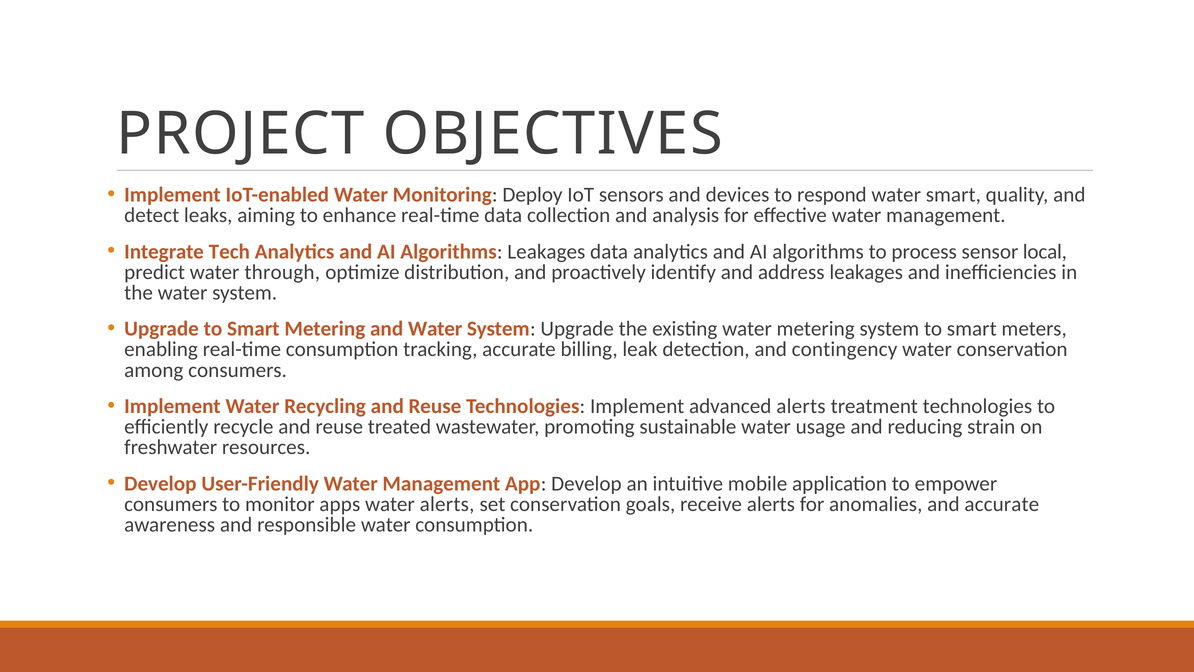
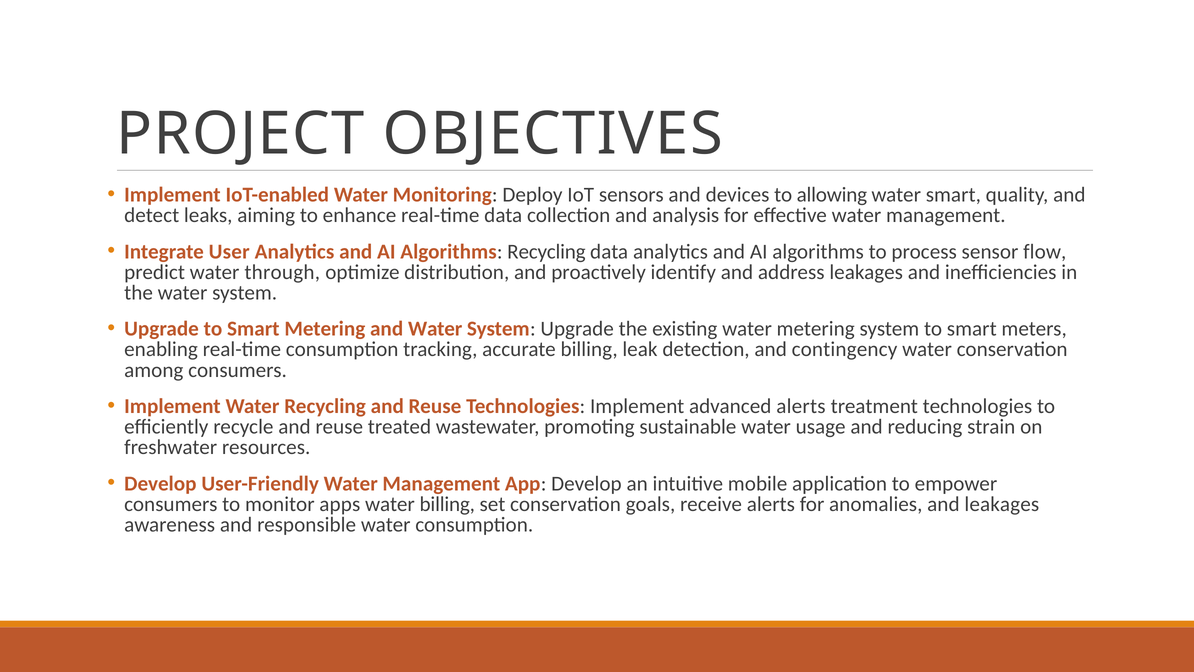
respond: respond -> allowing (832, 195)
Tech: Tech -> User (229, 251)
Algorithms Leakages: Leakages -> Recycling (546, 251)
local: local -> flow (1045, 251)
water alerts: alerts -> billing (447, 504)
and accurate: accurate -> leakages (1002, 504)
